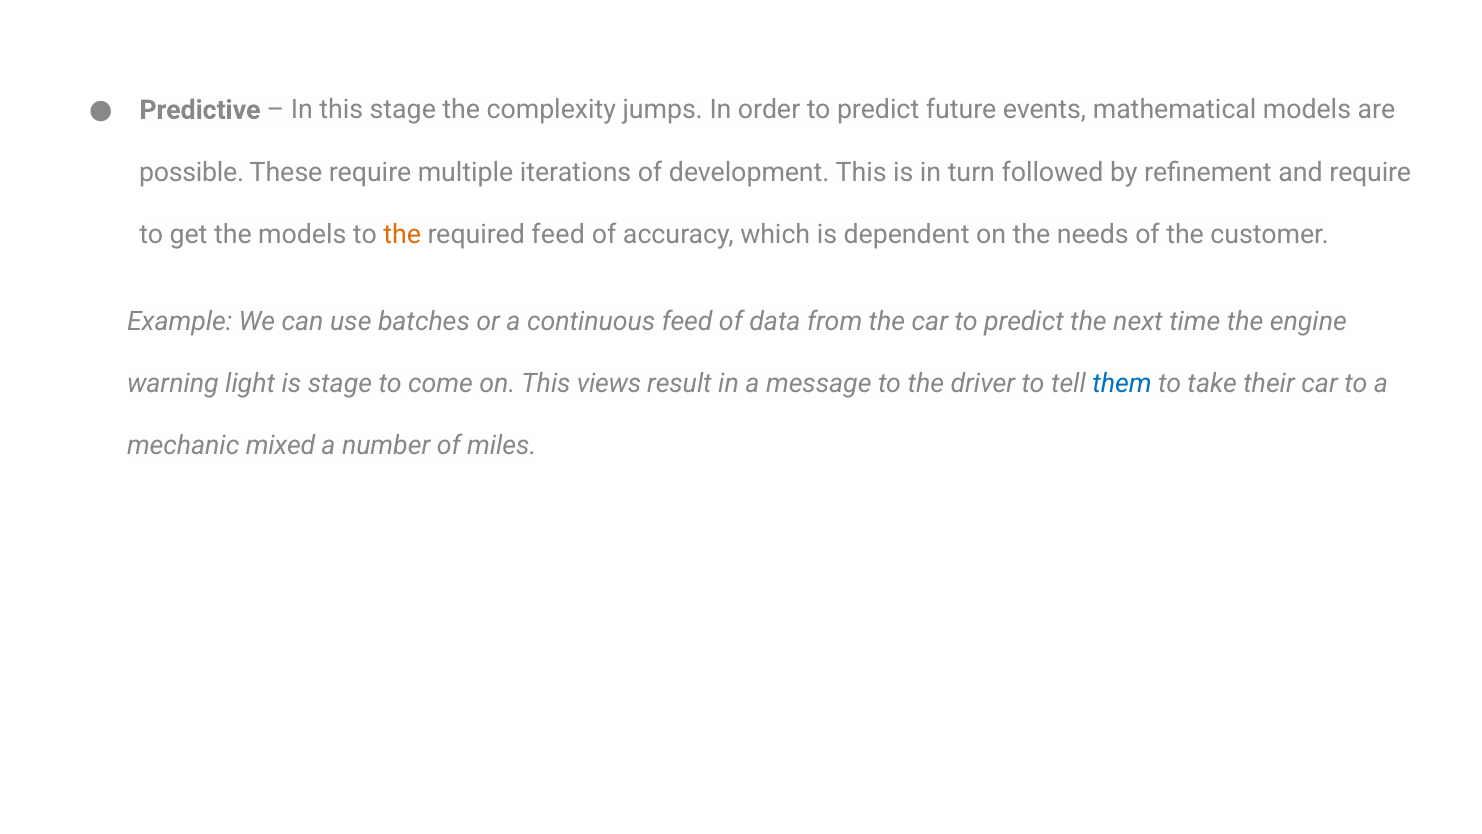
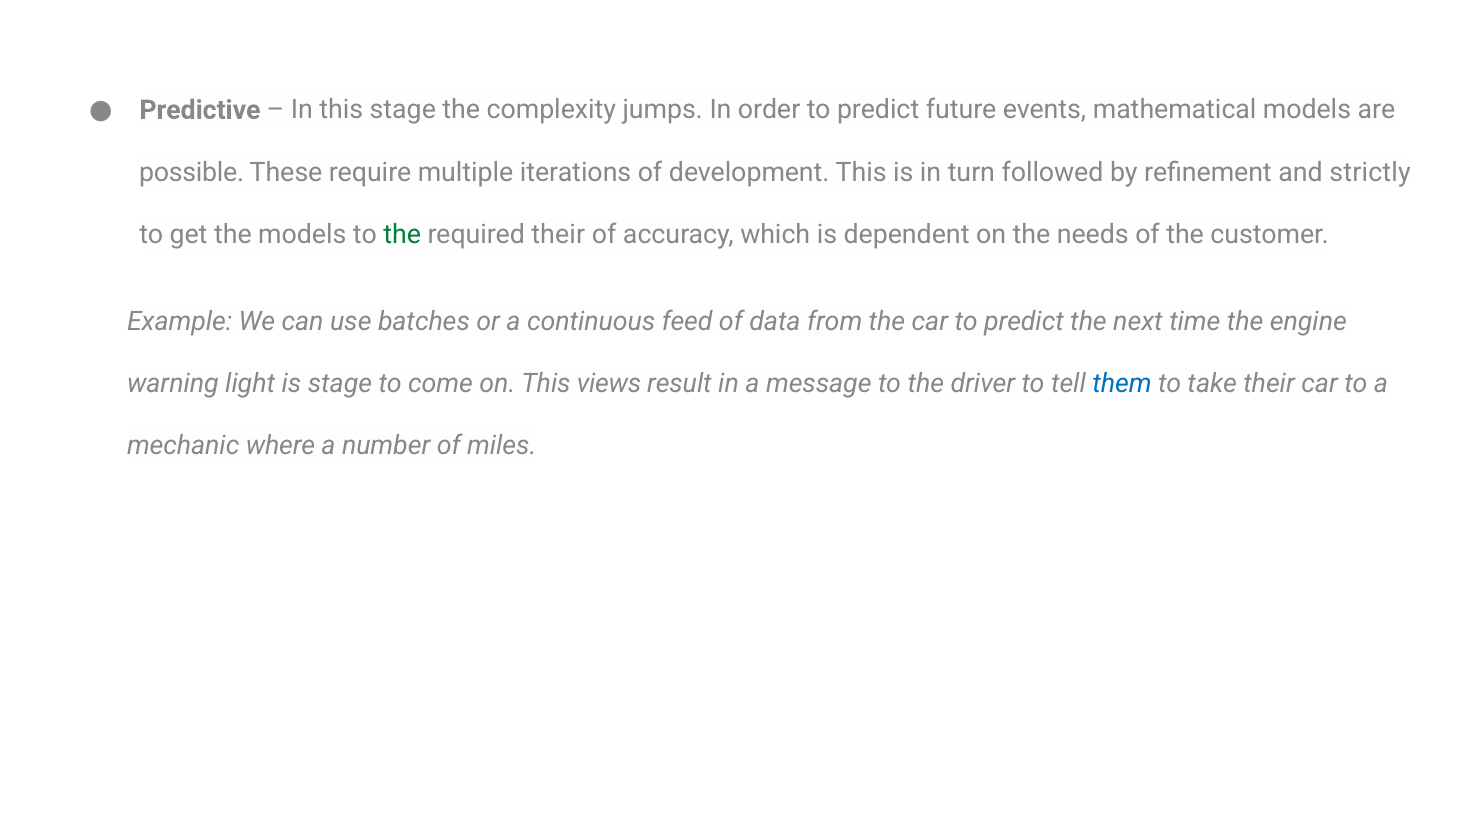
and require: require -> strictly (1370, 172)
the colour: orange -> green (402, 234)
required feed: feed -> their (558, 234)
mixed: mixed -> where (280, 446)
